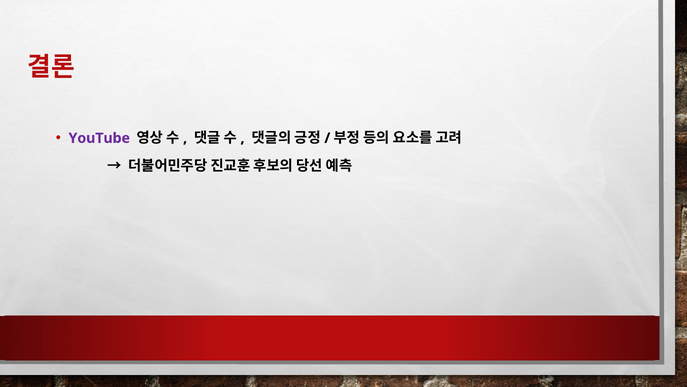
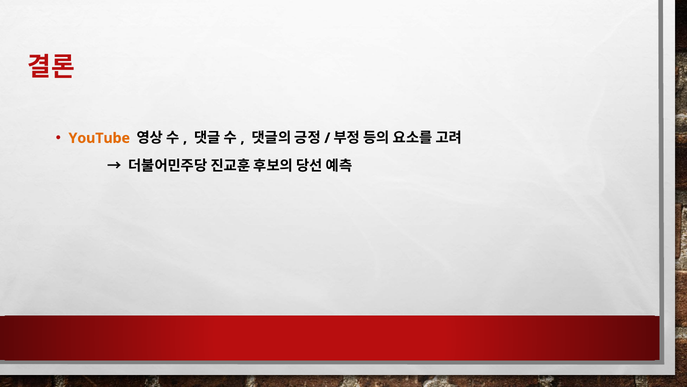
YouTube colour: purple -> orange (99, 138)
